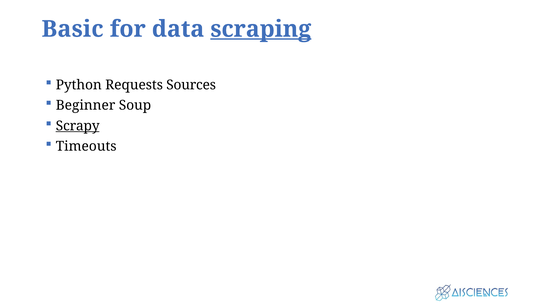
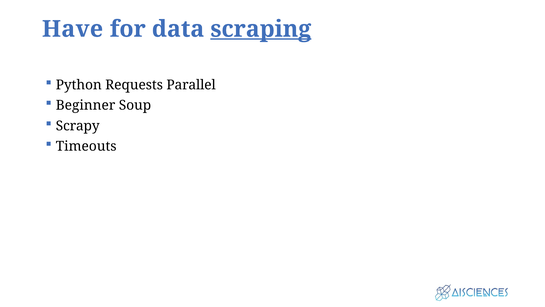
Basic: Basic -> Have (73, 29)
Sources: Sources -> Parallel (191, 85)
Scrapy underline: present -> none (78, 126)
